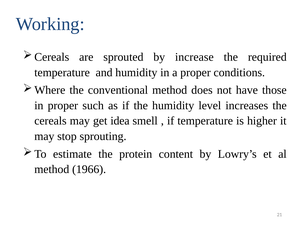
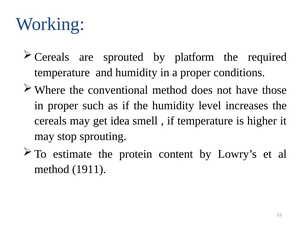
increase: increase -> platform (194, 57)
1966: 1966 -> 1911 (89, 169)
